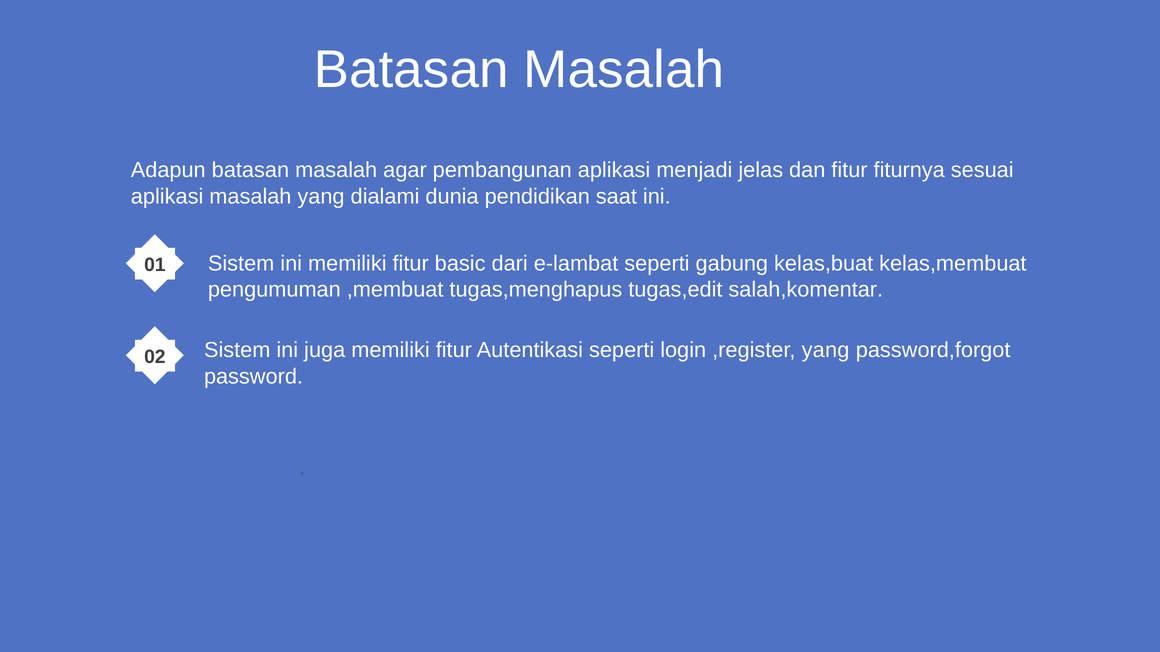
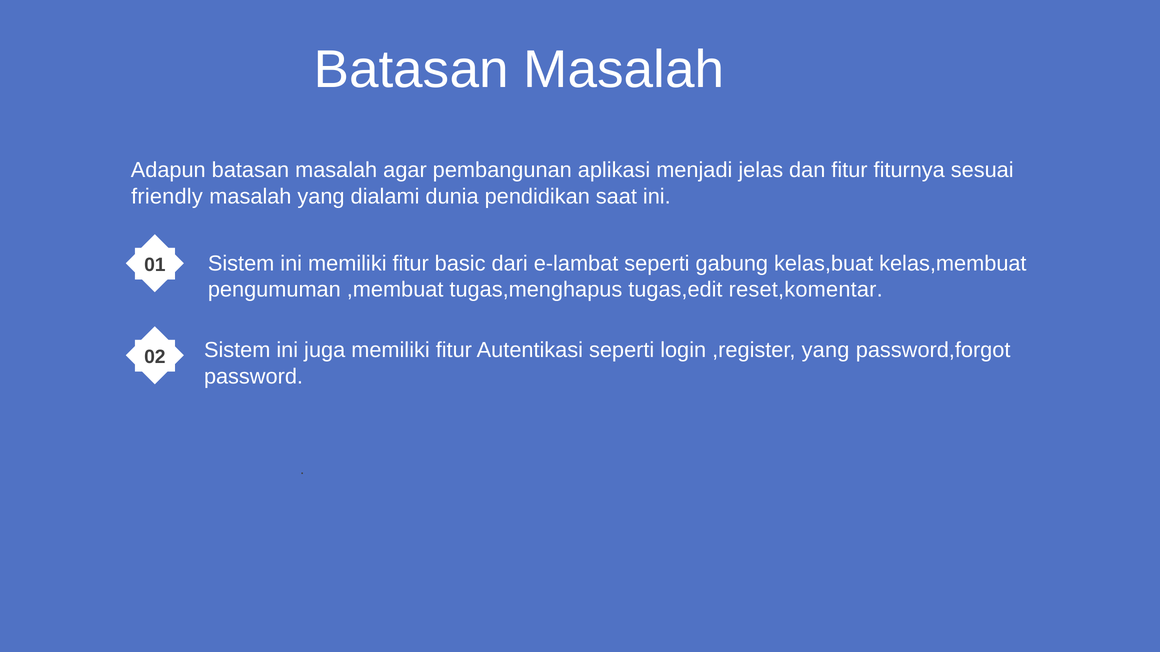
aplikasi: aplikasi -> friendly (167, 197)
salah,komentar: salah,komentar -> reset,komentar (806, 290)
